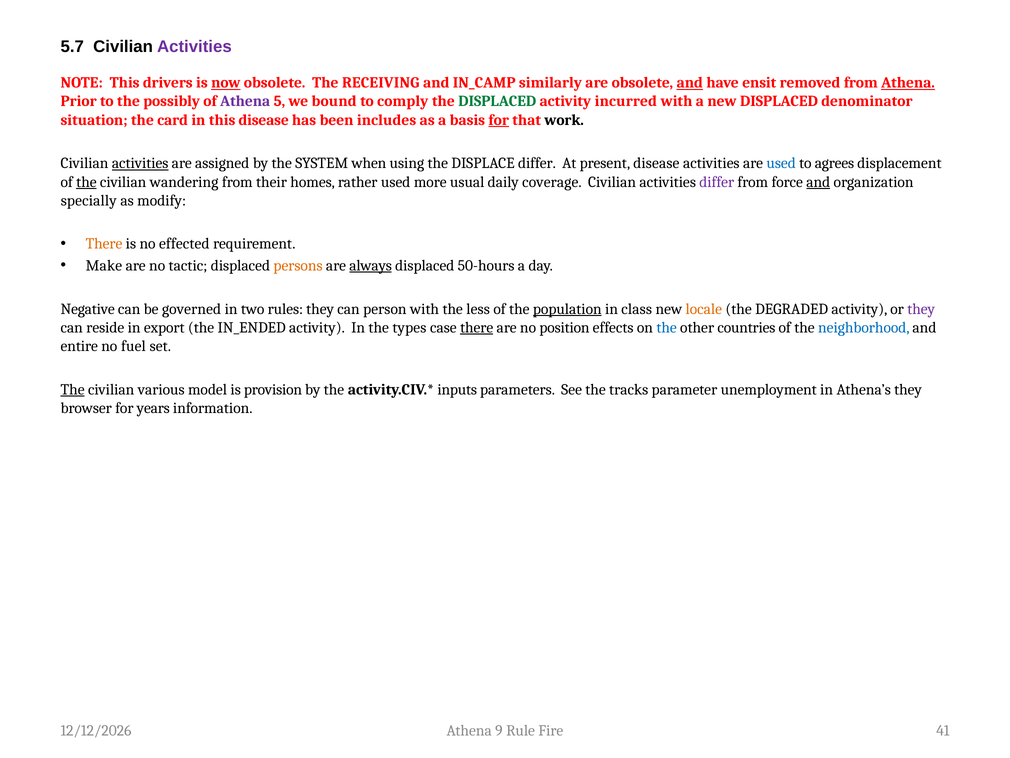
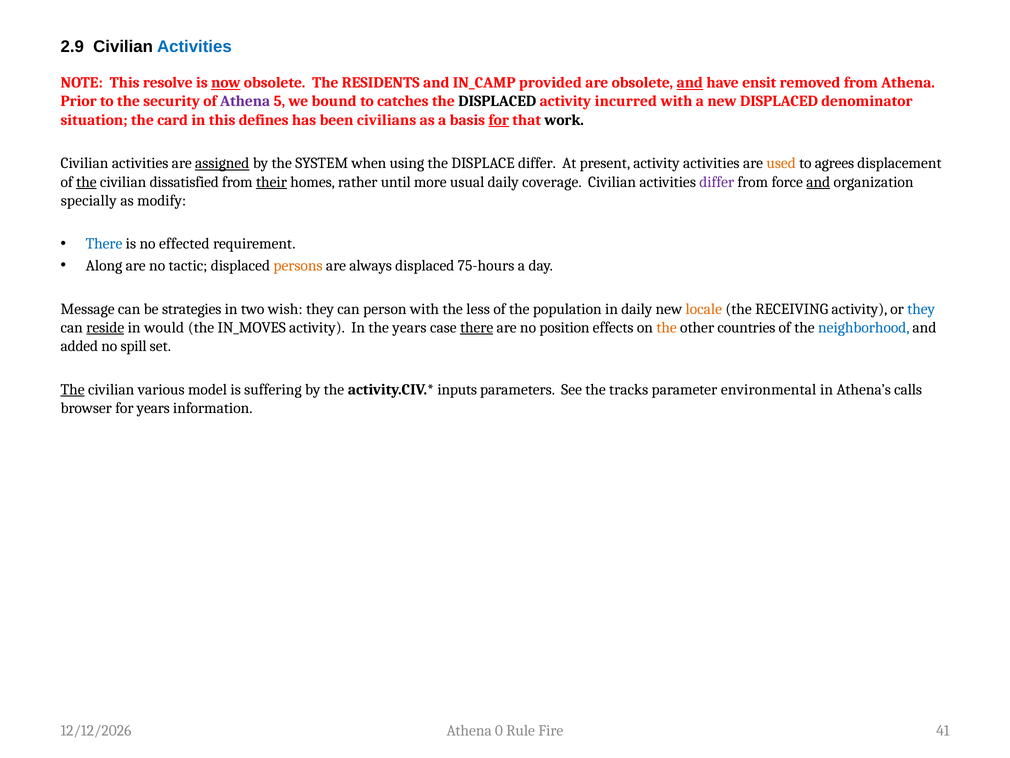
5.7: 5.7 -> 2.9 (72, 47)
Activities colour: purple -> blue (194, 47)
drivers: drivers -> resolve (168, 83)
RECEIVING: RECEIVING -> RESIDENTS (381, 83)
similarly: similarly -> provided (550, 83)
Athena underline: present -> none (908, 83)
possibly: possibly -> security (172, 101)
comply: comply -> catches (403, 101)
DISPLACED colour: green -> black (497, 101)
this disease: disease -> defines (264, 120)
includes: includes -> civilians (387, 120)
activities underline: present -> none (140, 163)
assigned underline: none -> present (222, 163)
present disease: disease -> activity (656, 163)
used colour: blue -> orange (781, 163)
wandering: wandering -> dissatisfied (184, 182)
their underline: none -> present (271, 182)
rather used: used -> until (396, 182)
There colour: orange -> blue (104, 244)
Make: Make -> Along (104, 265)
always underline: present -> none (371, 265)
50-hours: 50-hours -> 75-hours (486, 265)
Negative: Negative -> Message (88, 309)
governed: governed -> strategies (192, 309)
rules: rules -> wish (285, 309)
population underline: present -> none (567, 309)
in class: class -> daily (637, 309)
DEGRADED: DEGRADED -> RECEIVING (792, 309)
they colour: purple -> blue (921, 309)
reside underline: none -> present (105, 327)
export: export -> would (164, 327)
IN_ENDED: IN_ENDED -> IN_MOVES (252, 327)
the types: types -> years (409, 327)
the colour: blue -> orange (667, 327)
entire: entire -> added (79, 346)
fuel: fuel -> spill (134, 346)
provision: provision -> suffering (273, 389)
unemployment: unemployment -> environmental (769, 389)
Athena’s they: they -> calls (908, 389)
9: 9 -> 0 (499, 730)
